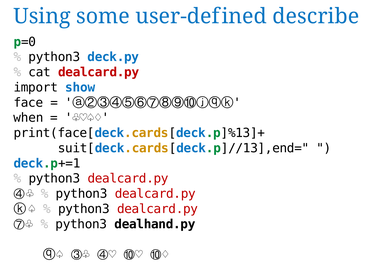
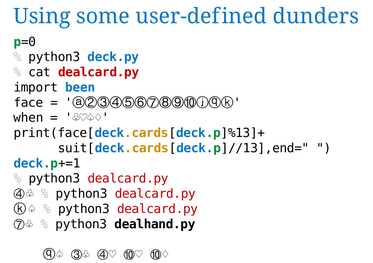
describe: describe -> dunders (316, 16)
show: show -> been (80, 87)
